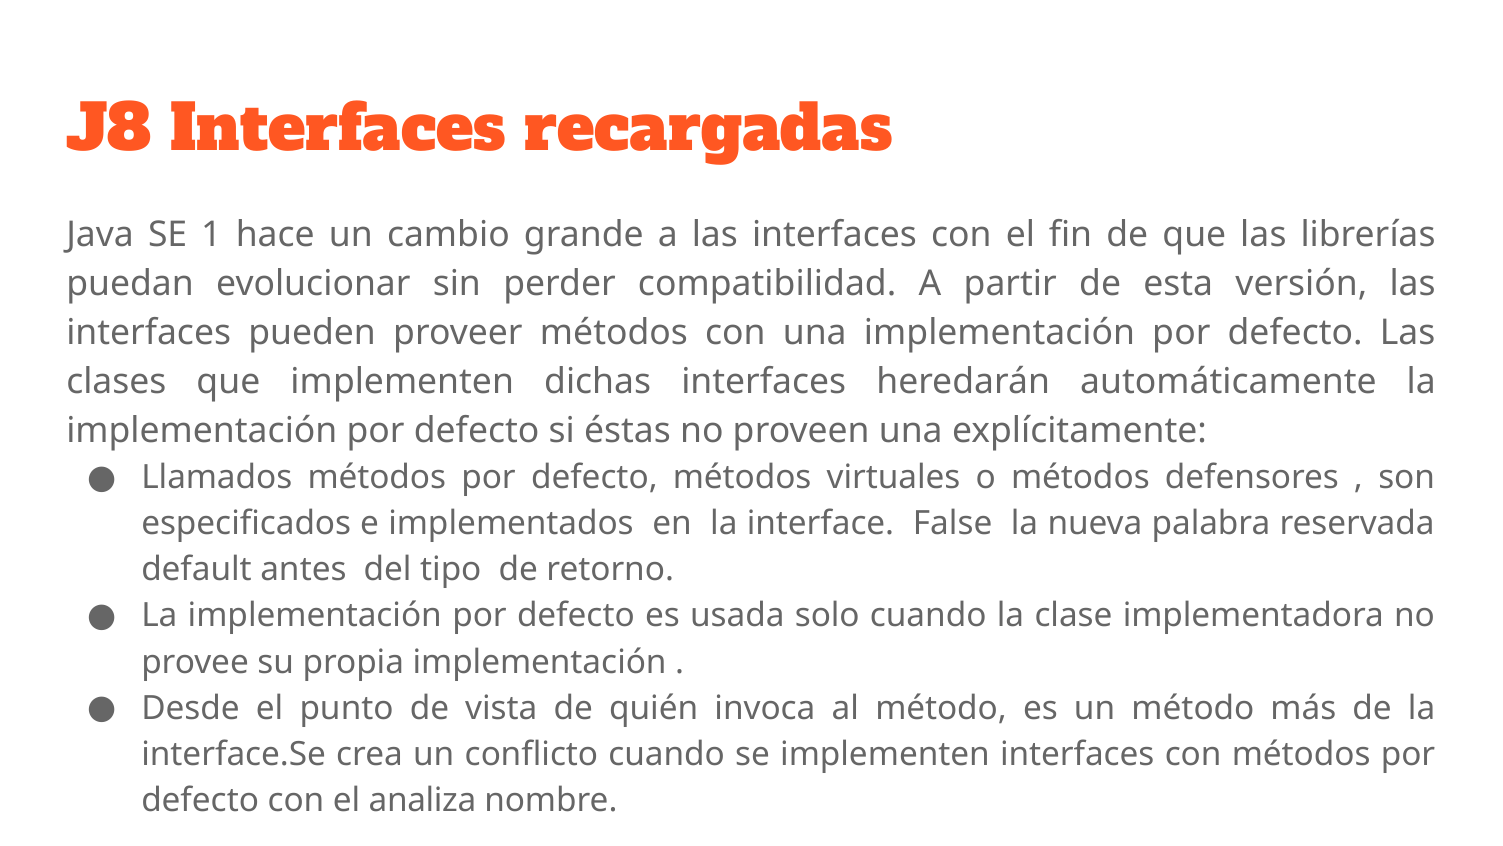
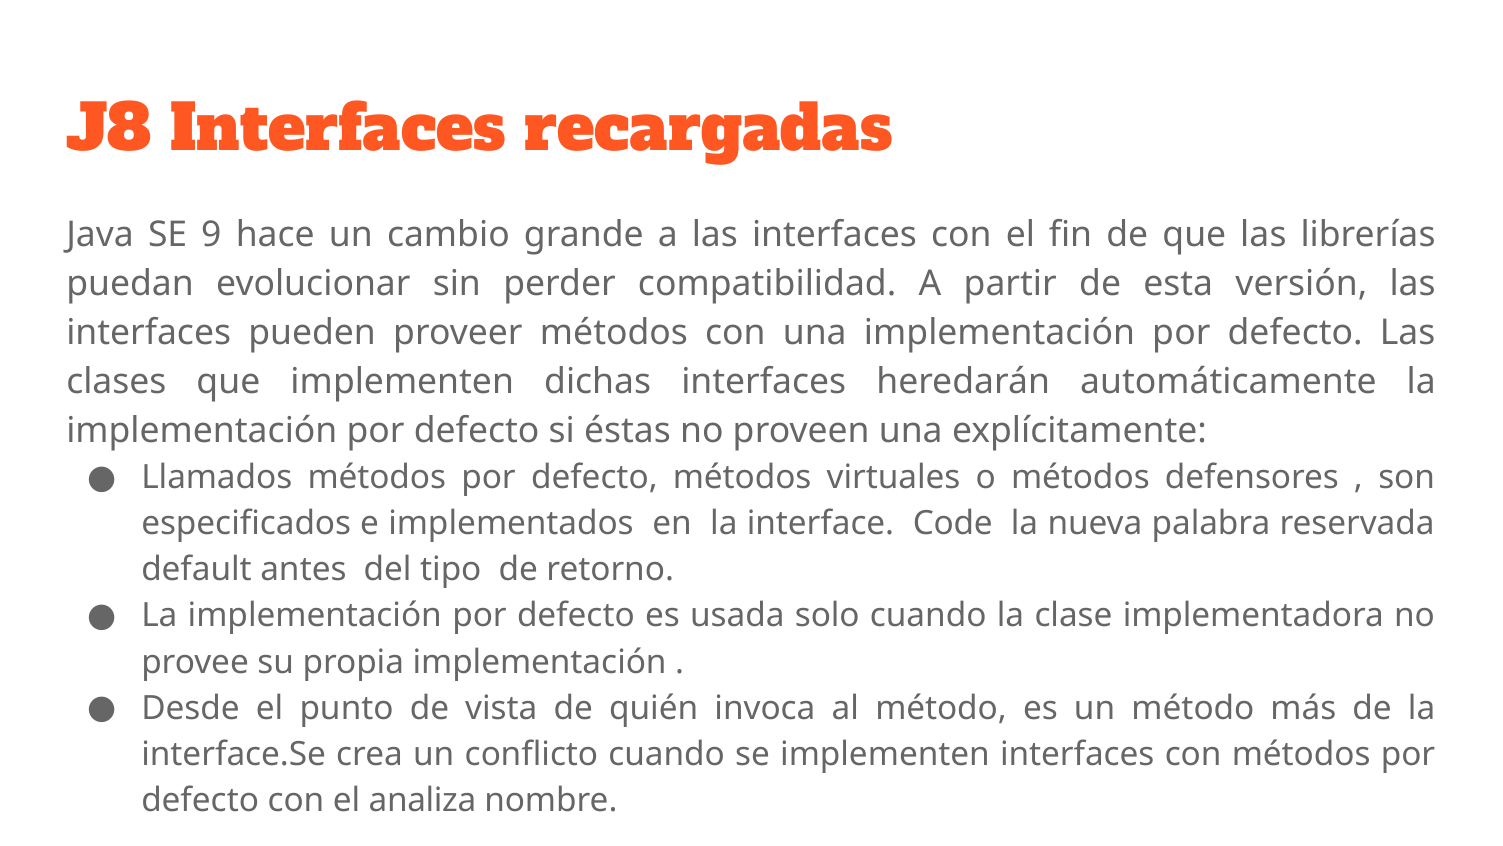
1: 1 -> 9 (211, 235)
False: False -> Code (953, 524)
